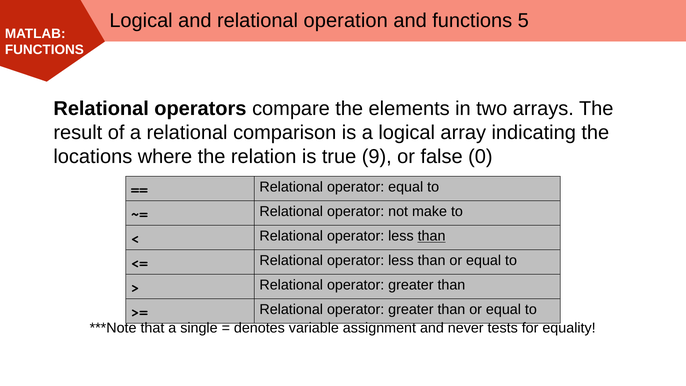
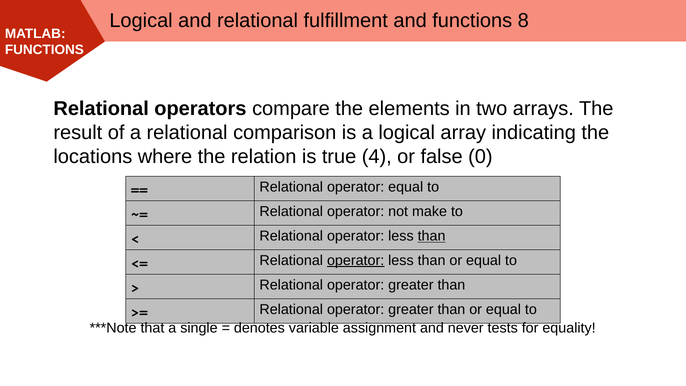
operation: operation -> fulfillment (346, 21)
5: 5 -> 8 (523, 21)
9: 9 -> 4 (377, 156)
operator underline: none -> present (356, 260)
